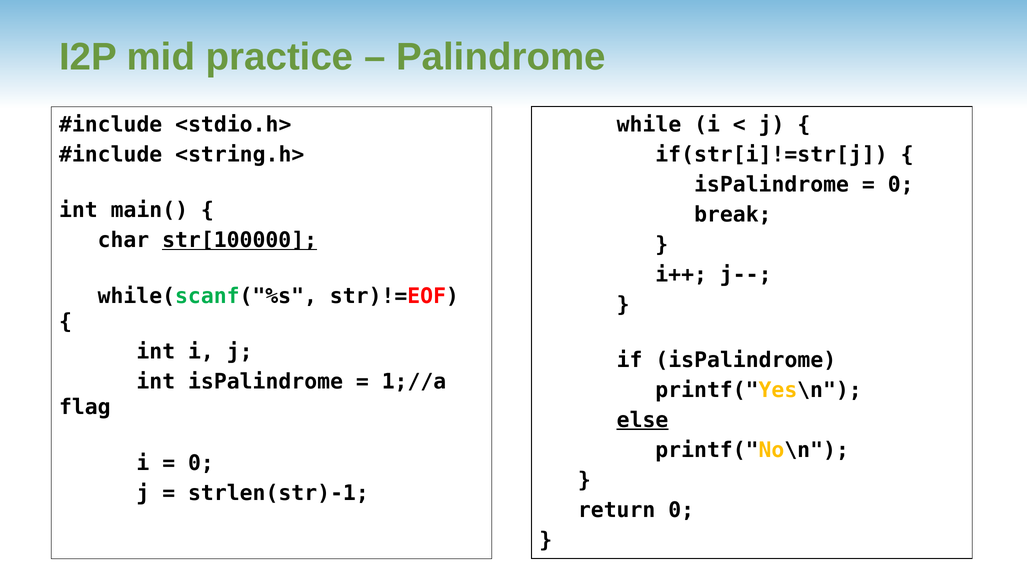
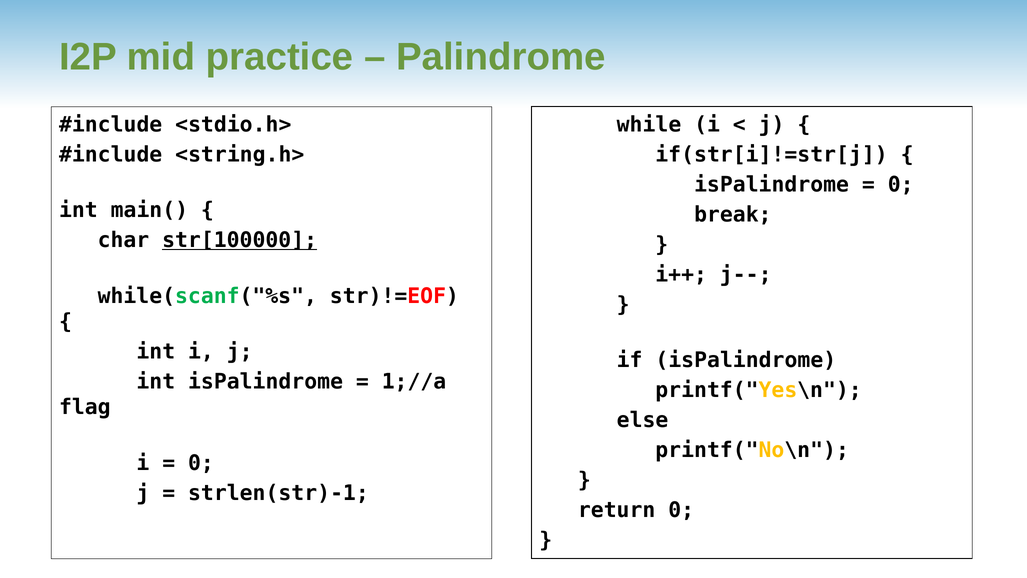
else underline: present -> none (643, 420)
